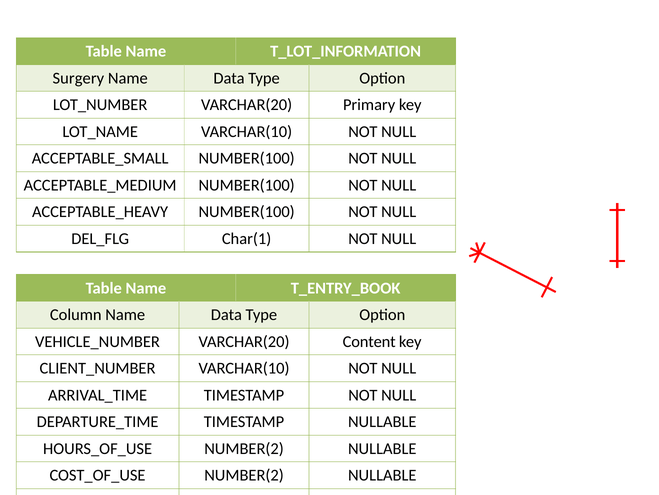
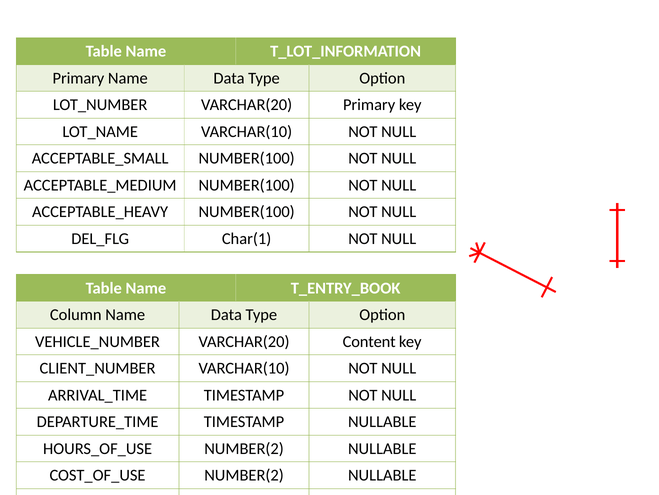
Surgery: Surgery -> Primary (78, 78)
